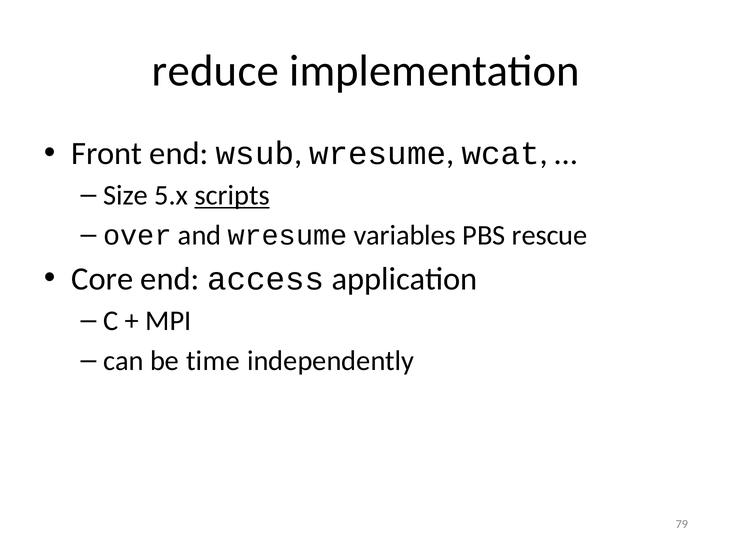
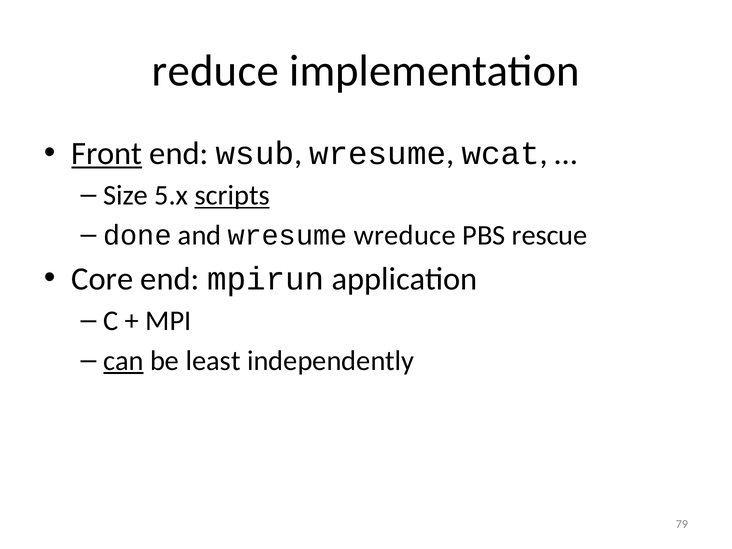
Front underline: none -> present (107, 154)
over: over -> done (138, 235)
variables: variables -> wreduce (405, 235)
access: access -> mpirun (266, 279)
can underline: none -> present (124, 361)
time: time -> least (213, 361)
